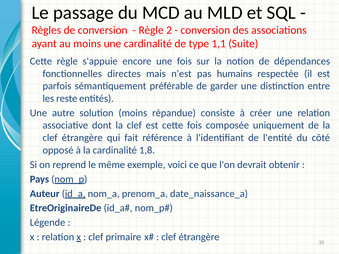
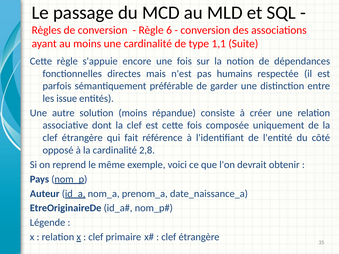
2: 2 -> 6 (169, 30)
reste: reste -> issue (67, 99)
1,8: 1,8 -> 2,8 (147, 150)
